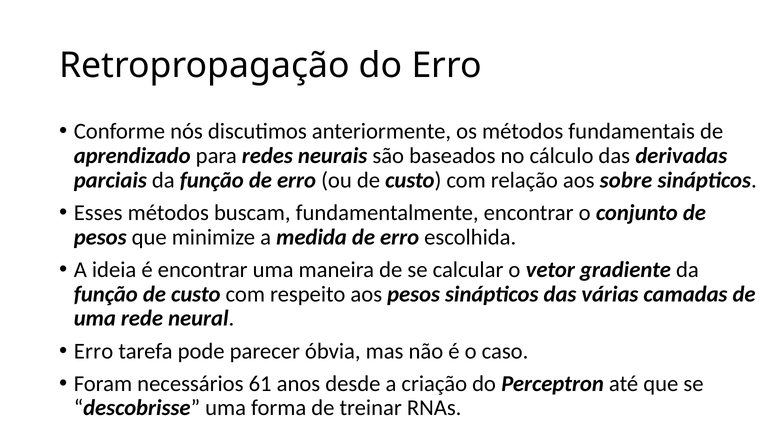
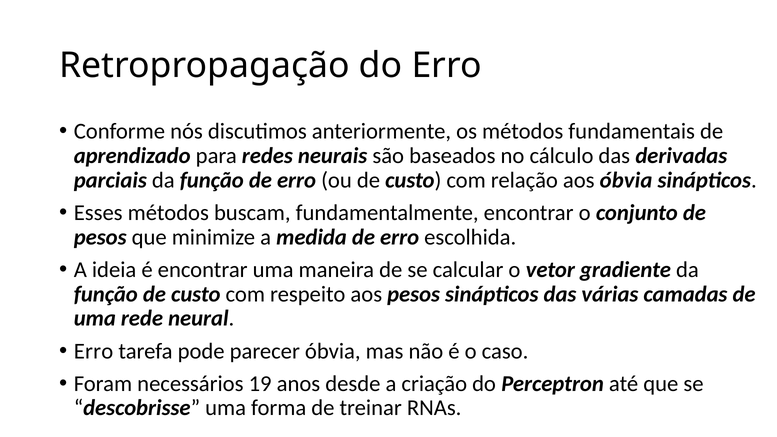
aos sobre: sobre -> óbvia (626, 180)
61: 61 -> 19 (260, 384)
